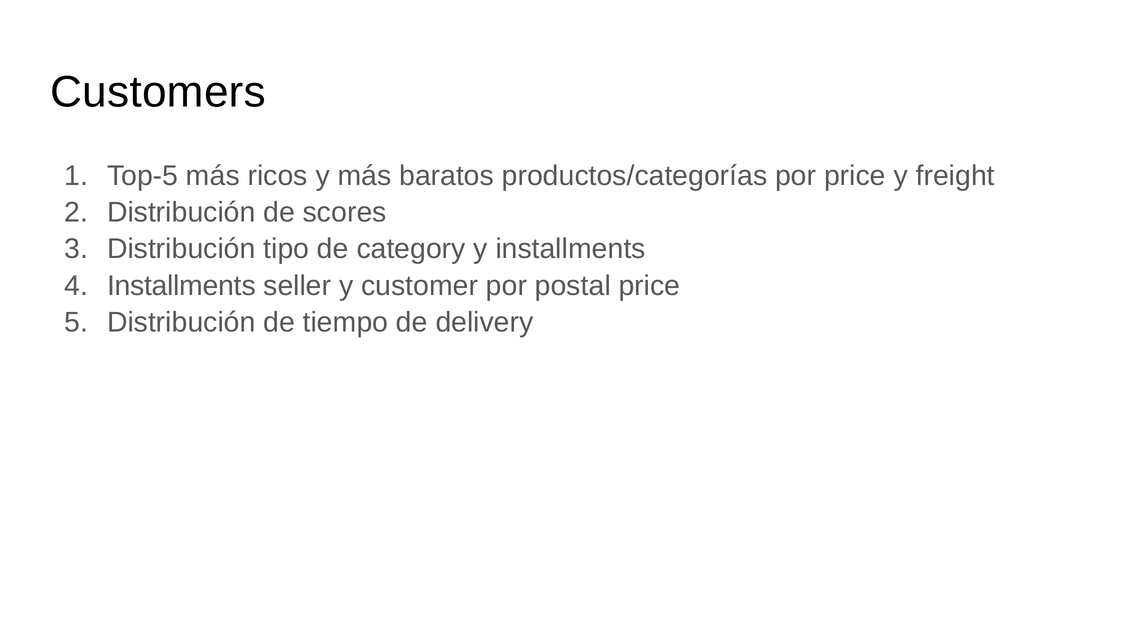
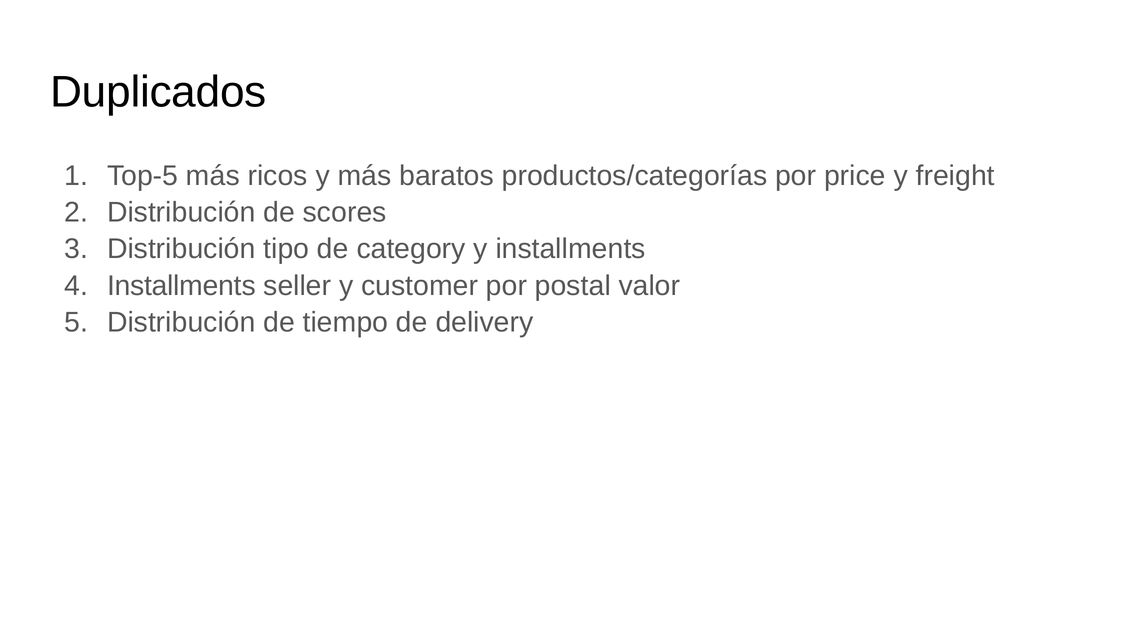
Customers: Customers -> Duplicados (158, 92)
postal price: price -> valor (649, 286)
